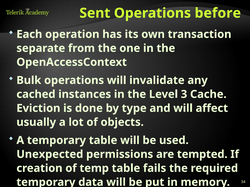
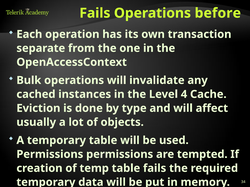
Sent: Sent -> Fails (95, 13)
3: 3 -> 4 (184, 94)
Unexpected: Unexpected -> Permissions (50, 155)
